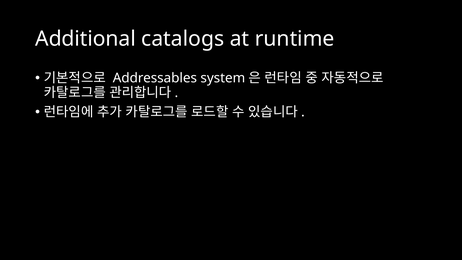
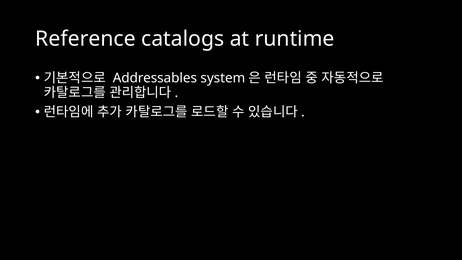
Additional: Additional -> Reference (85, 39)
